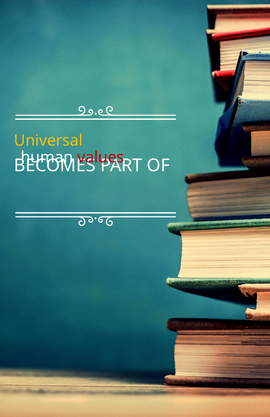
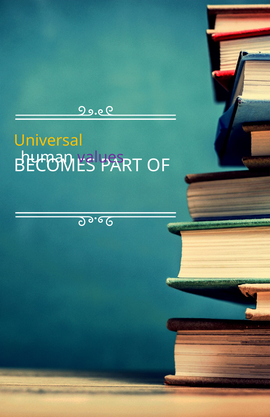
values colour: red -> purple (101, 157)
